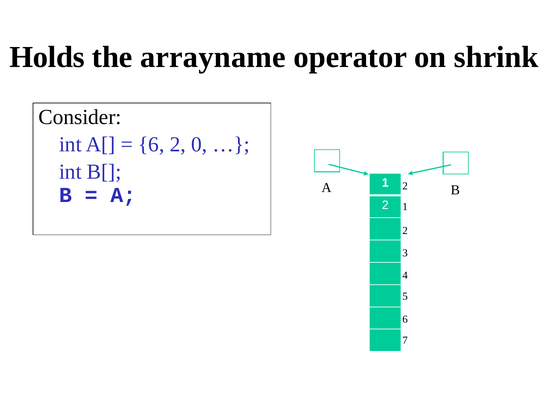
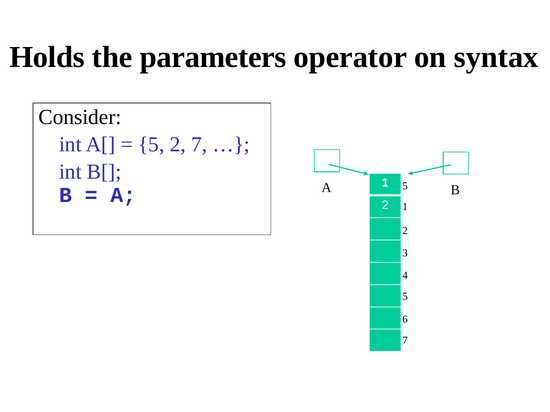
arrayname: arrayname -> parameters (213, 57)
shrink: shrink -> syntax (496, 57)
6: 6 -> 5 (151, 145)
2 0: 0 -> 7 (199, 145)
A 2: 2 -> 5 (405, 186)
